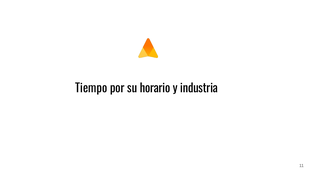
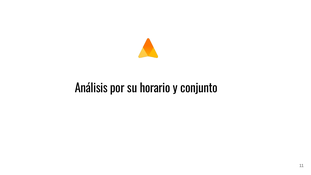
Tiempo: Tiempo -> Análisis (91, 88)
industria: industria -> conjunto (199, 88)
